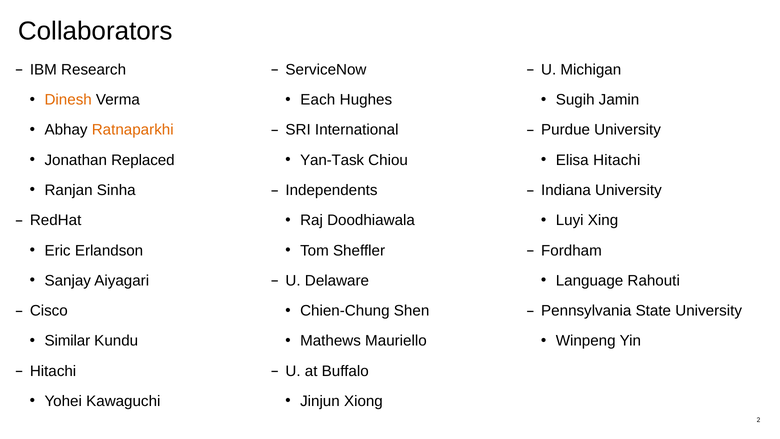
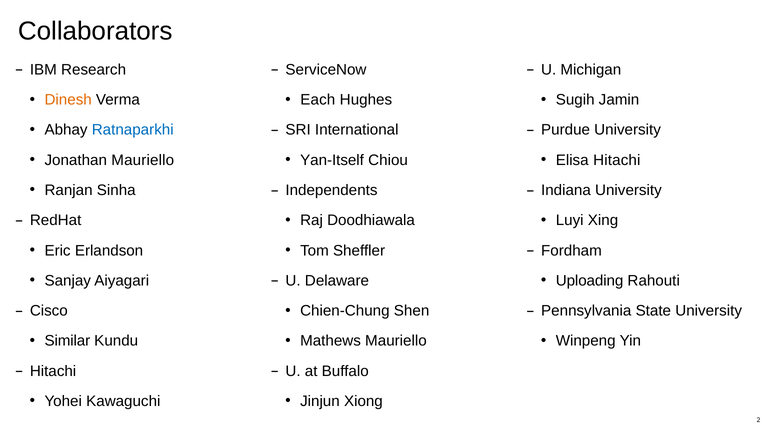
Ratnaparkhi colour: orange -> blue (133, 130)
Jonathan Replaced: Replaced -> Mauriello (143, 160)
Yan-Task: Yan-Task -> Yan-Itself (332, 160)
Language: Language -> Uploading (590, 281)
